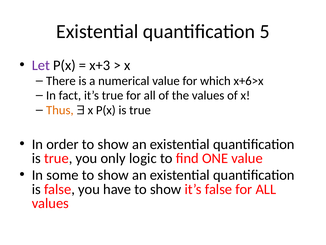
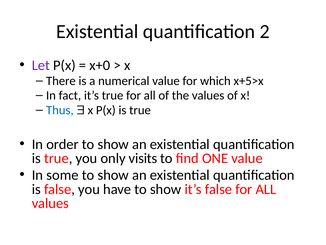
5: 5 -> 2 (265, 32)
x+3: x+3 -> x+0 (100, 65)
x+6>x: x+6>x -> x+5>x (249, 81)
Thus colour: orange -> blue (60, 110)
logic: logic -> visits (143, 158)
